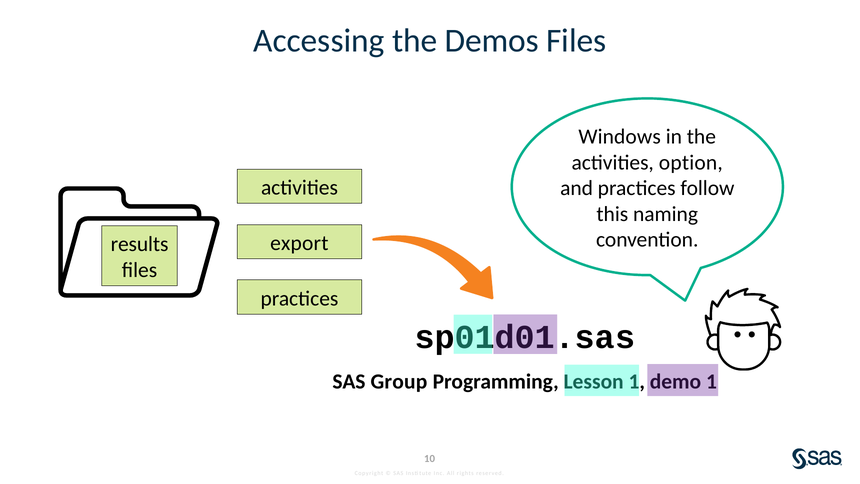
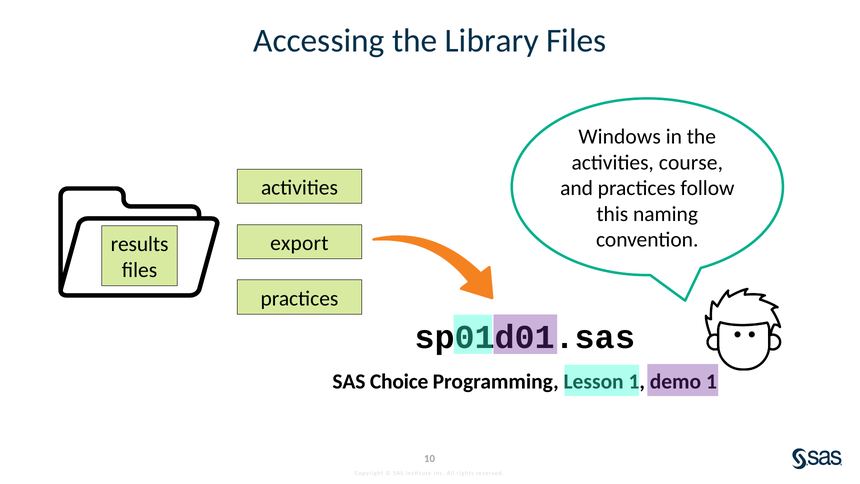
Demos: Demos -> Library (492, 40)
option: option -> course (691, 162)
Group: Group -> Choice (399, 382)
